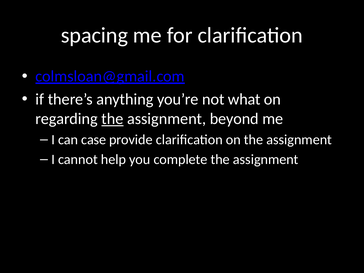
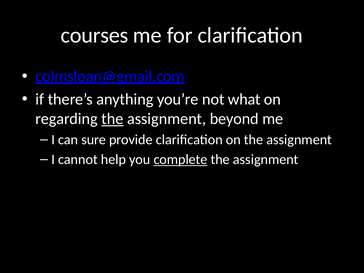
spacing: spacing -> courses (94, 35)
case: case -> sure (94, 140)
complete underline: none -> present (180, 160)
